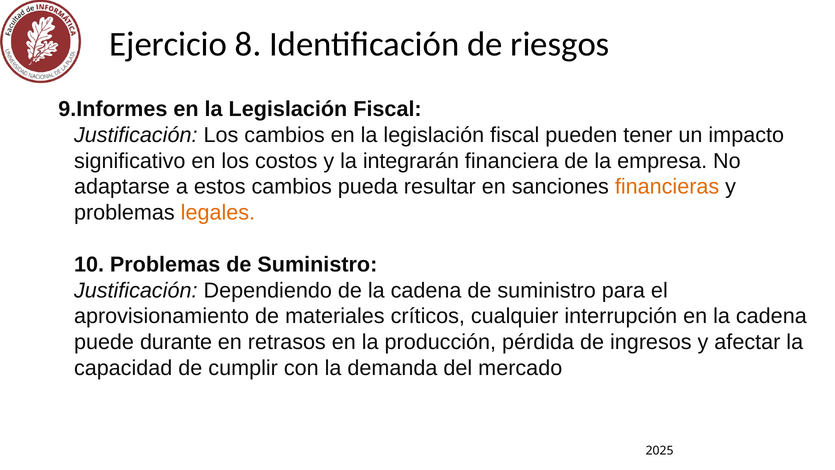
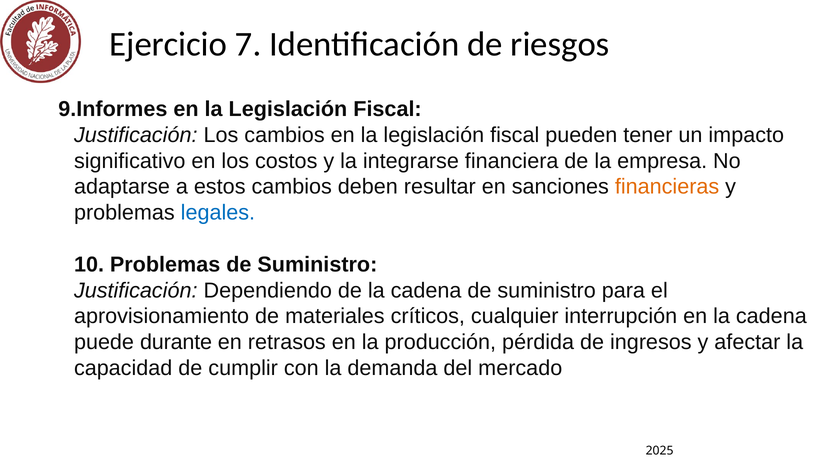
8: 8 -> 7 (248, 44)
integrarán: integrarán -> integrarse (411, 161)
pueda: pueda -> deben (368, 187)
legales colour: orange -> blue (218, 213)
